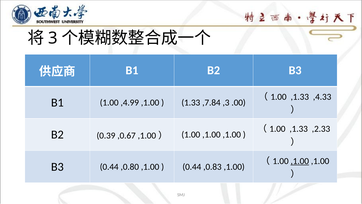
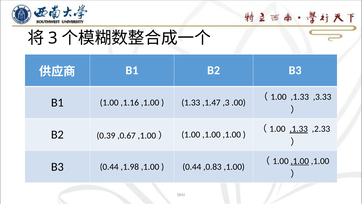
,4.33: ,4.33 -> ,3.33 (322, 97)
,4.99: ,4.99 -> ,1.16 (130, 102)
,7.84: ,7.84 -> ,1.47 (211, 102)
,1.33 underline: none -> present (299, 129)
,0.80: ,0.80 -> ,1.98 (130, 166)
